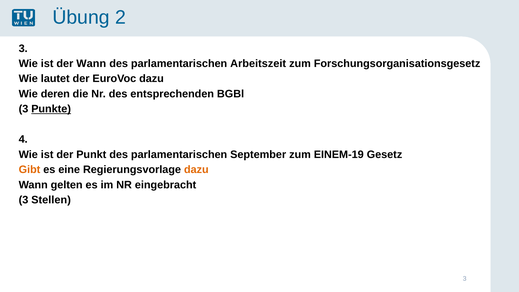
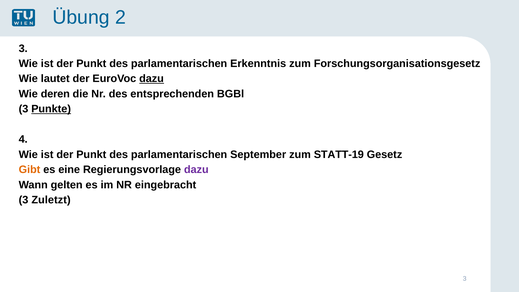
Wann: Wann -> Punkt (91, 64)
Arbeitszeit: Arbeitszeit -> Erkenntnis (258, 64)
dazu underline: none -> present (152, 79)
EINEM-19: EINEM-19 -> STATT-19 (339, 154)
dazu colour: orange -> purple (196, 170)
Stellen: Stellen -> Zuletzt (51, 200)
